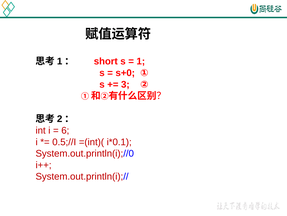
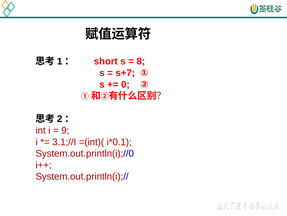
1: 1 -> 8 (141, 61)
s+0: s+0 -> s+7 (125, 73)
3: 3 -> 0 (125, 84)
6: 6 -> 9 (65, 130)
0.5;//I: 0.5;//I -> 3.1;//I (64, 142)
